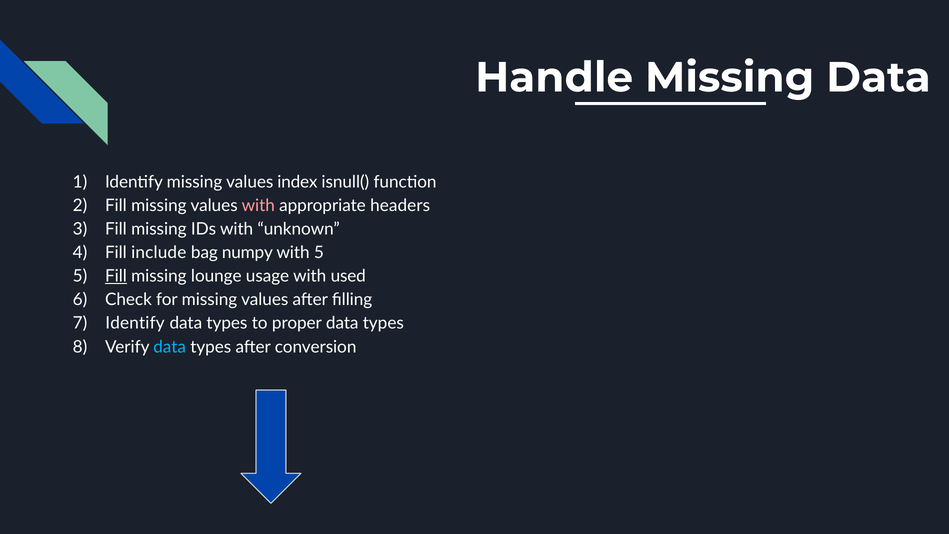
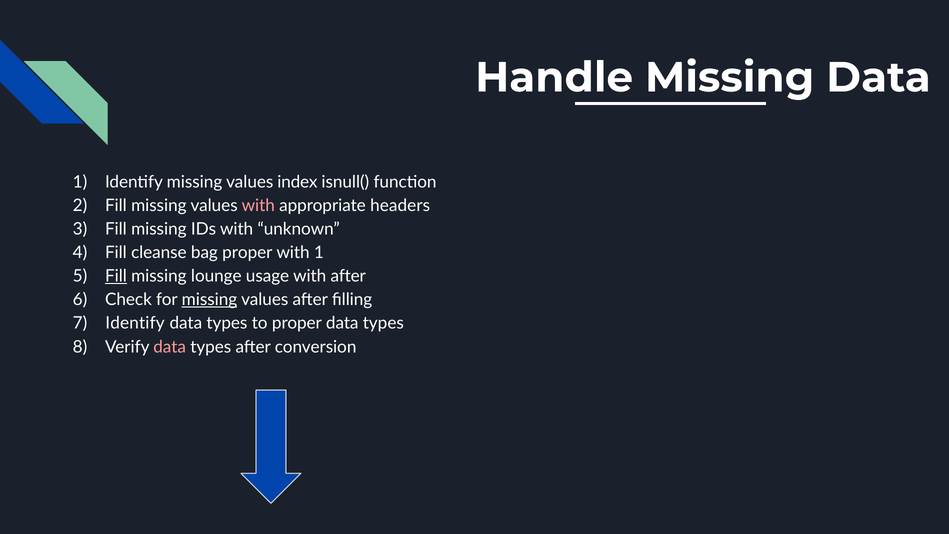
include: include -> cleanse (159, 253)
bag numpy: numpy -> proper (247, 253)
with 5: 5 -> 1 (319, 253)
with used: used -> after (348, 276)
missing underline: none -> present (209, 300)
data colour: light blue -> pink (170, 347)
